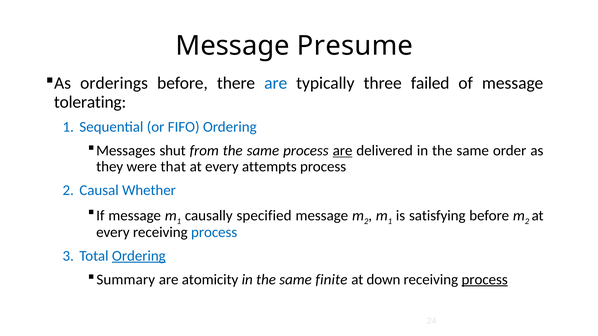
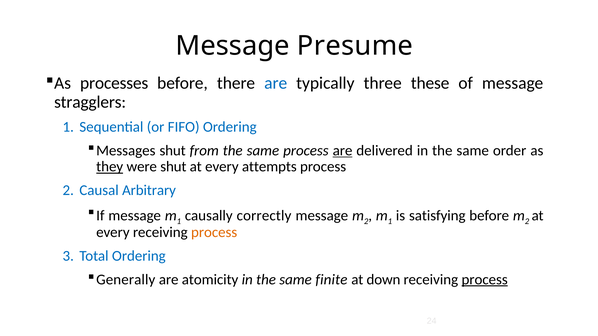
orderings: orderings -> processes (114, 83)
failed: failed -> these (430, 83)
tolerating: tolerating -> stragglers (90, 102)
they underline: none -> present (110, 167)
were that: that -> shut (173, 167)
Whether: Whether -> Arbitrary (149, 190)
specified: specified -> correctly (264, 216)
process colour: blue -> orange (214, 232)
Ordering underline: present -> none (139, 256)
Summary: Summary -> Generally (126, 280)
